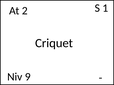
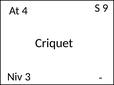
1: 1 -> 9 (105, 8)
2: 2 -> 4 (25, 11)
9: 9 -> 3 (28, 77)
